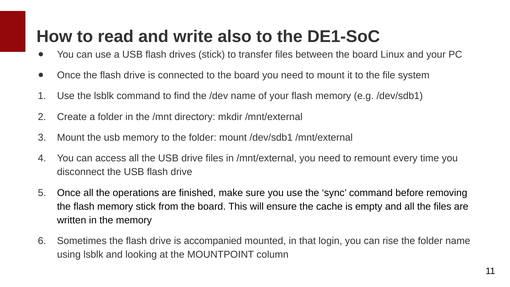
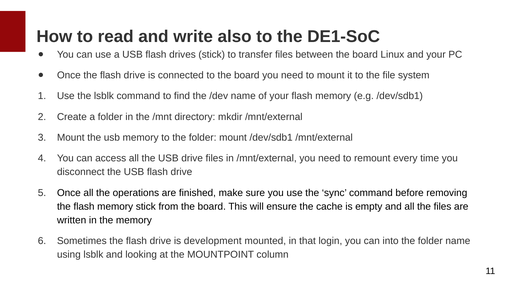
accompanied: accompanied -> development (213, 241)
rise: rise -> into (391, 241)
